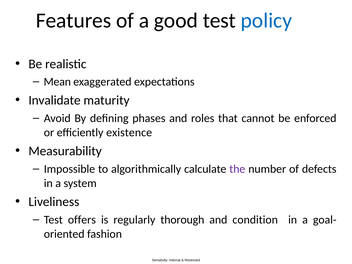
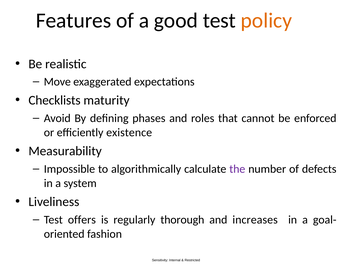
policy colour: blue -> orange (266, 21)
Mean: Mean -> Move (57, 82)
Invalidate: Invalidate -> Checklists (55, 100)
condition: condition -> increases (255, 220)
